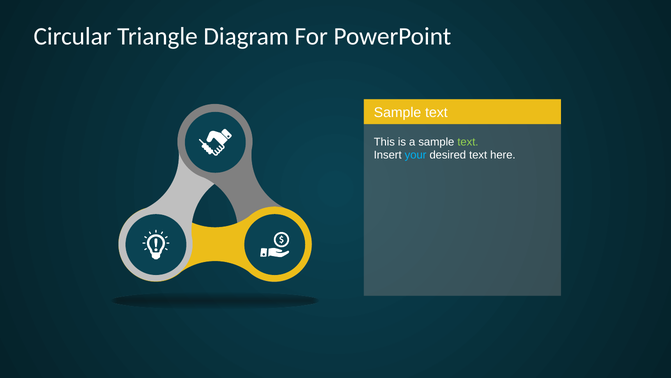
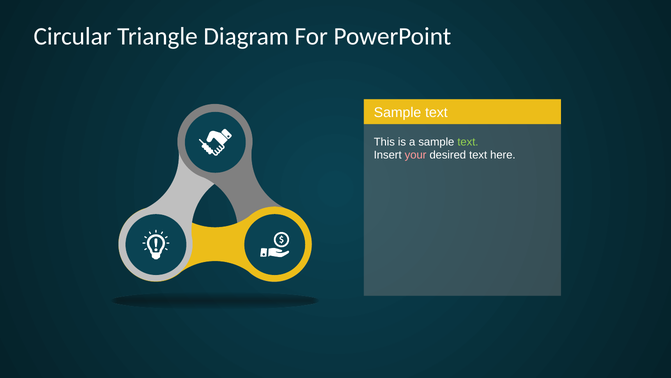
your colour: light blue -> pink (416, 155)
